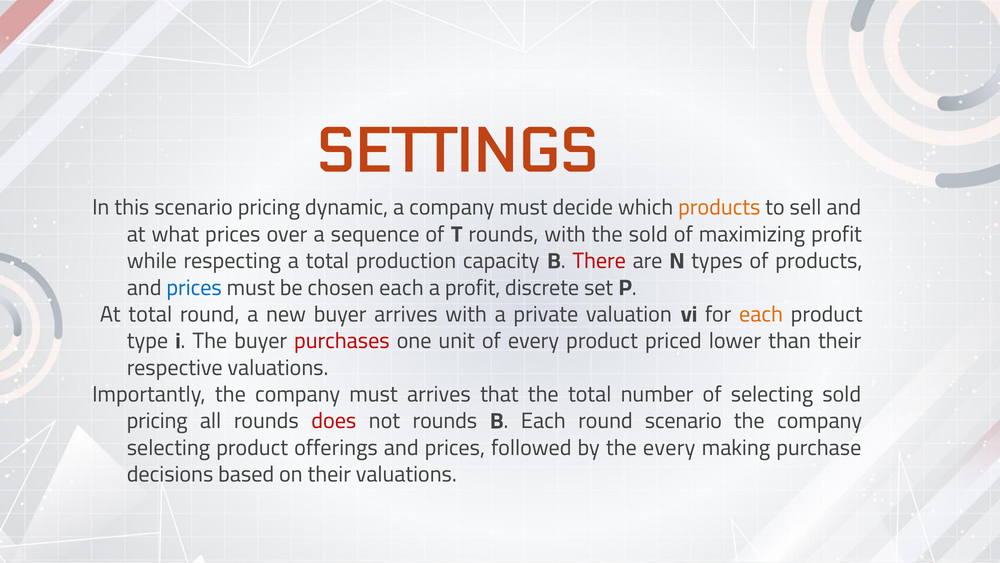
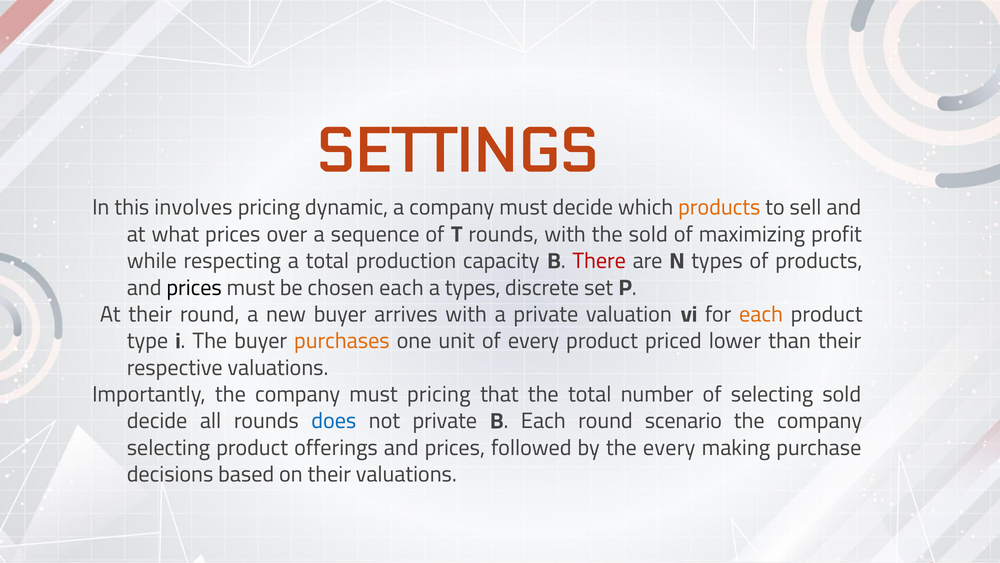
this scenario: scenario -> involves (193, 207)
prices colour: blue -> black (194, 287)
a profit: profit -> types (473, 287)
At total: total -> their (150, 314)
purchases colour: red -> orange (342, 341)
must arrives: arrives -> pricing (439, 394)
pricing: pricing -> decide (157, 421)
does colour: red -> blue (334, 421)
not rounds: rounds -> private (445, 421)
